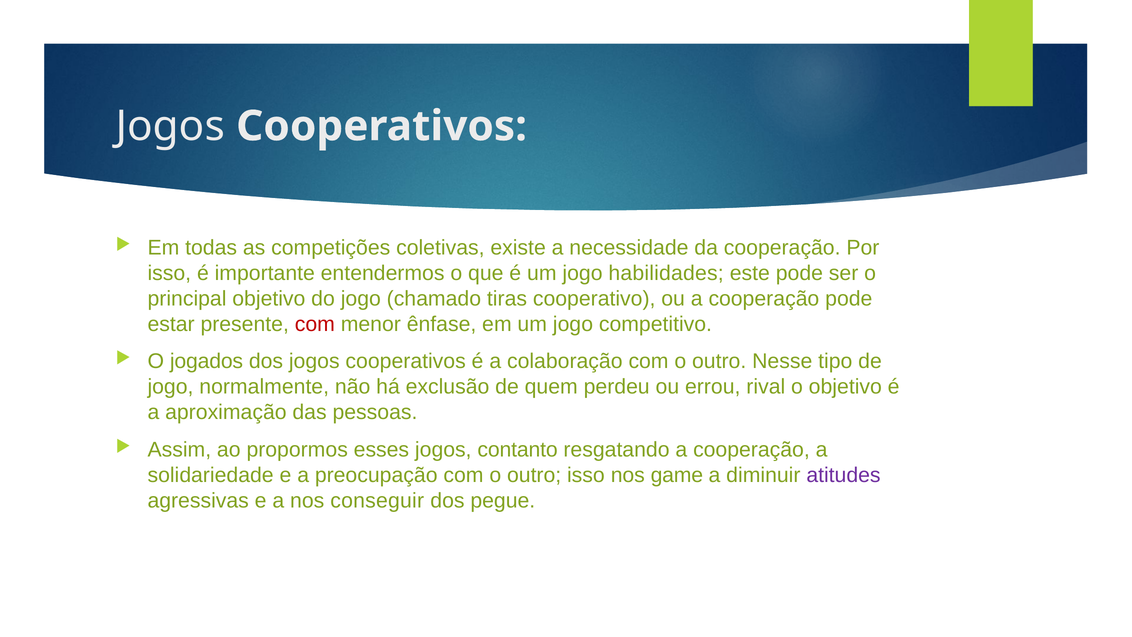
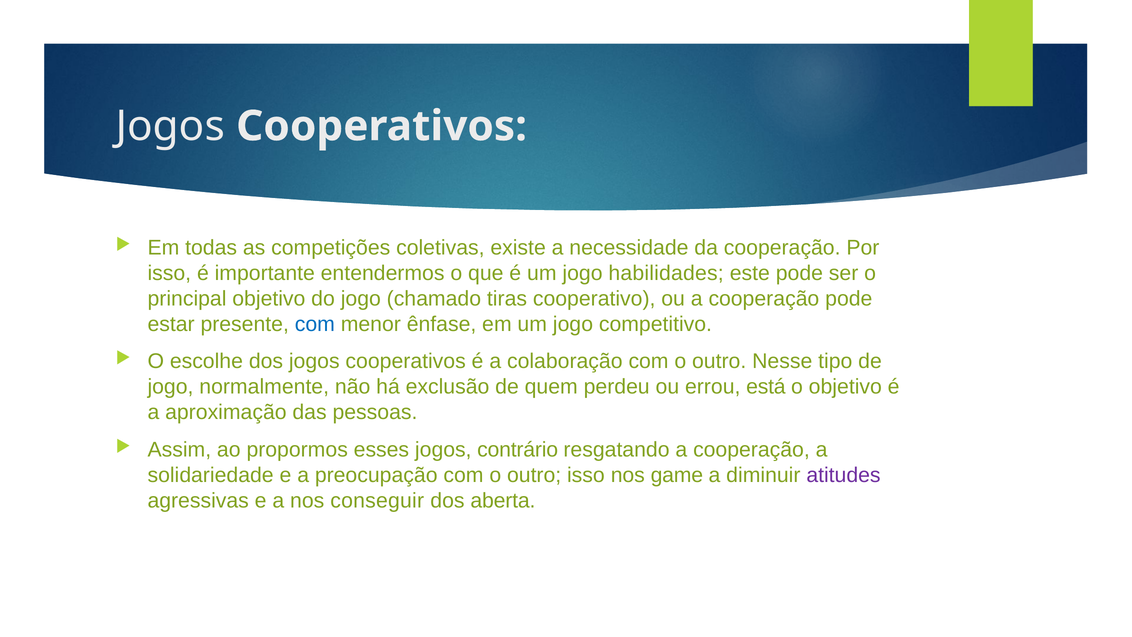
com colour: red -> blue (315, 324)
jogados: jogados -> escolhe (206, 361)
rival: rival -> está (766, 387)
contanto: contanto -> contrário (518, 450)
pegue: pegue -> aberta (503, 500)
